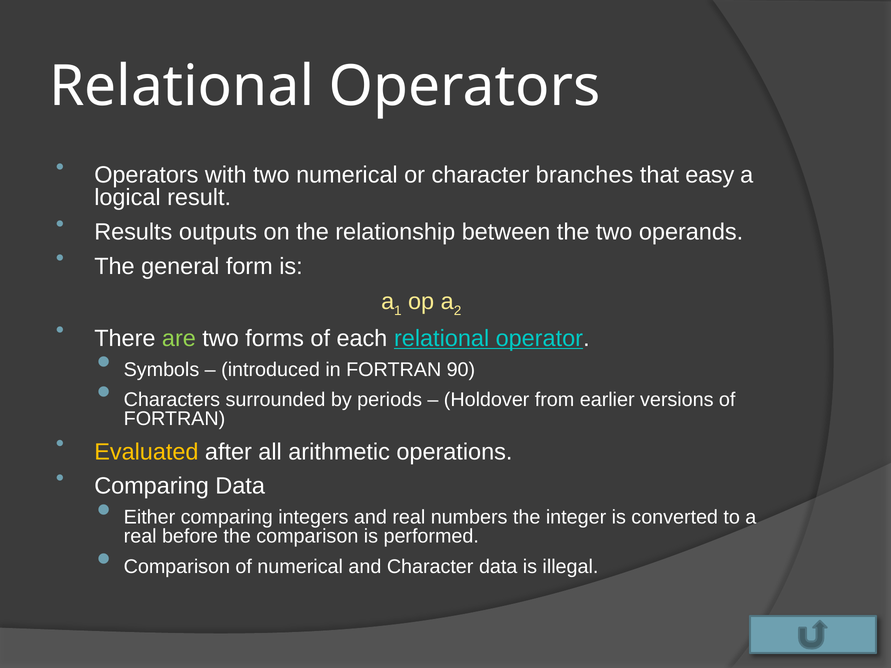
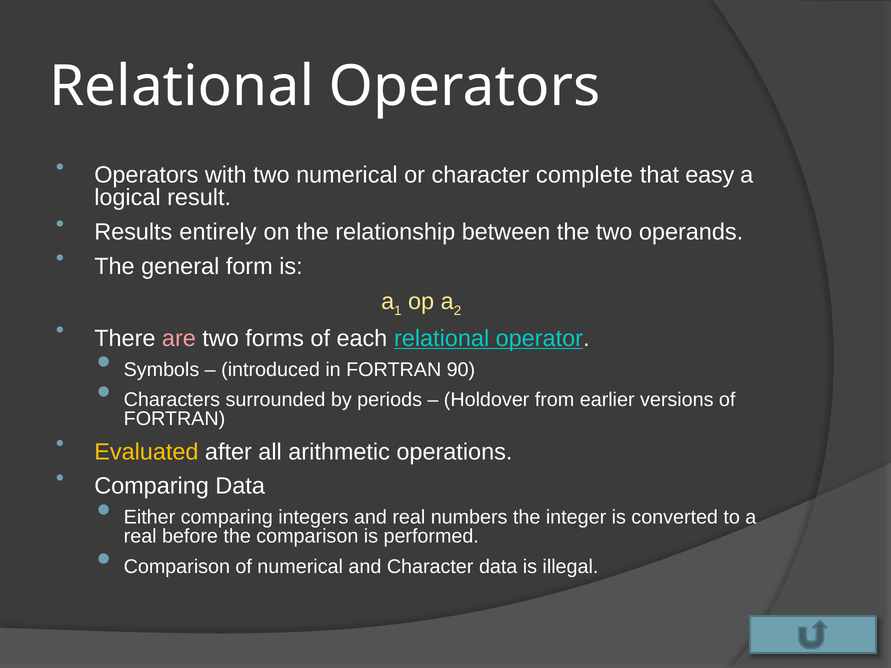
branches: branches -> complete (584, 175)
outputs: outputs -> entirely (218, 232)
are colour: light green -> pink (179, 338)
